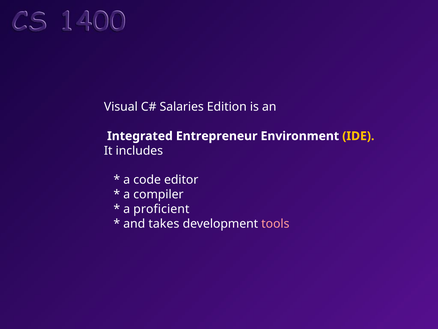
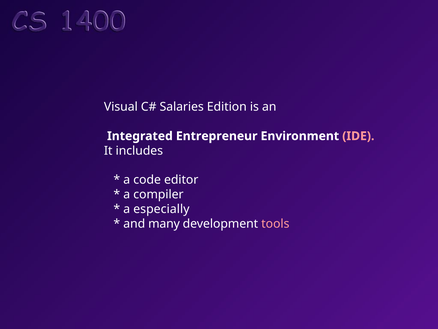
IDE colour: yellow -> pink (358, 136)
proficient: proficient -> especially (161, 209)
takes: takes -> many (164, 224)
